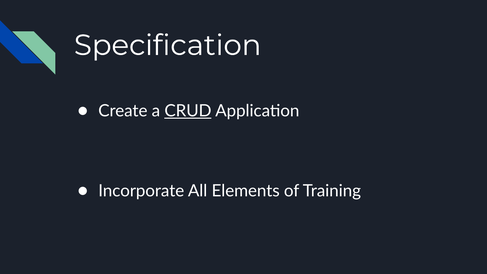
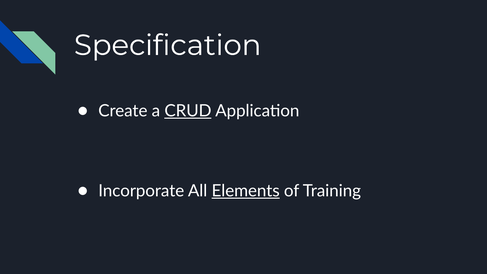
Elements underline: none -> present (246, 191)
